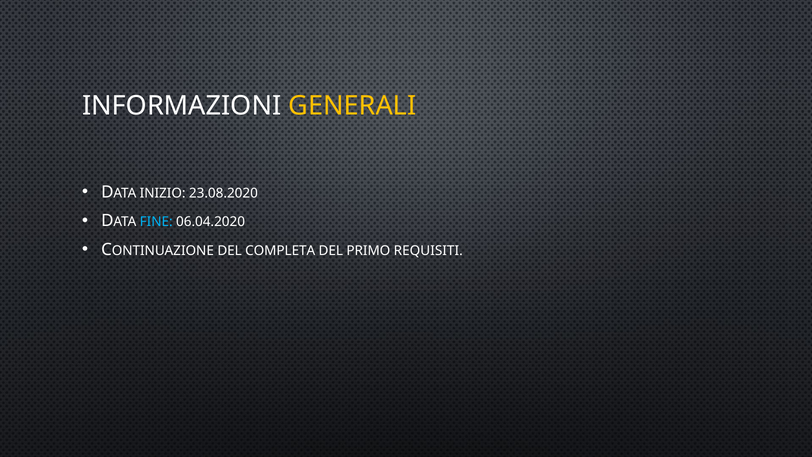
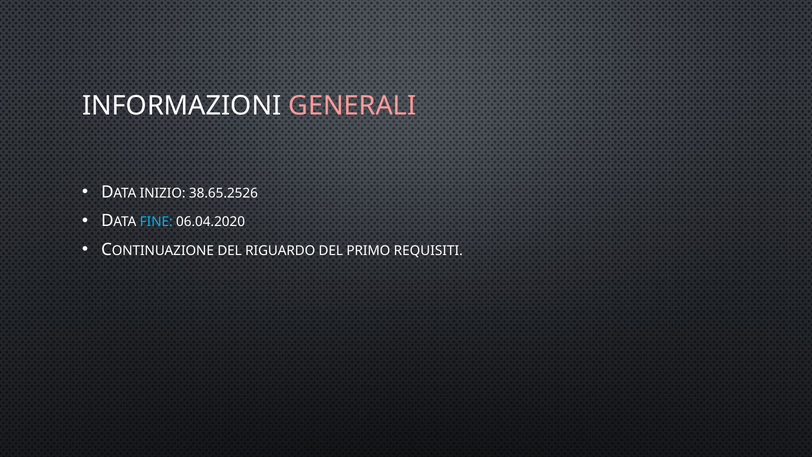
GENERALI colour: yellow -> pink (352, 106)
23.08.2020: 23.08.2020 -> 38.65.2526 (223, 193)
COMPLETA: COMPLETA -> RIGUARDO (280, 251)
